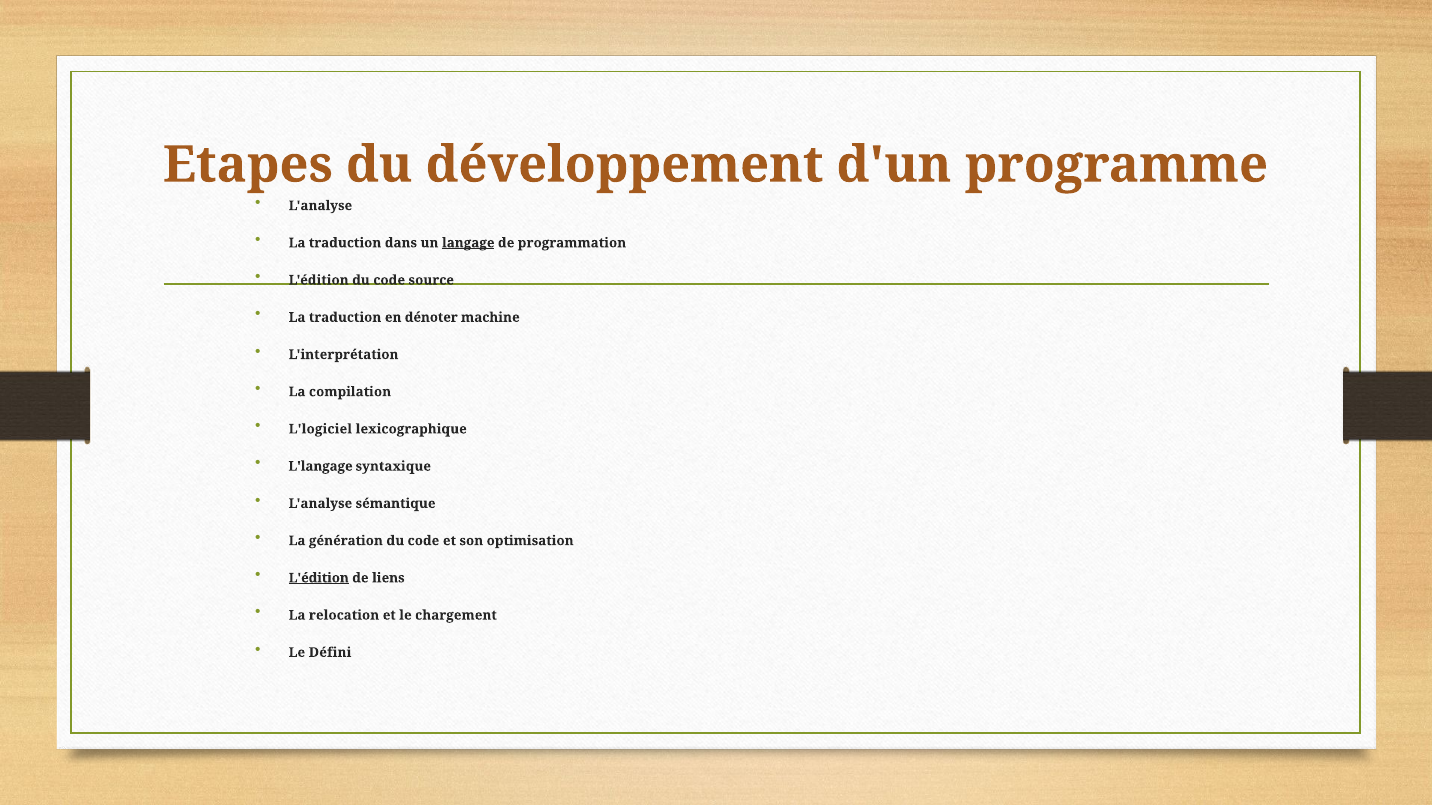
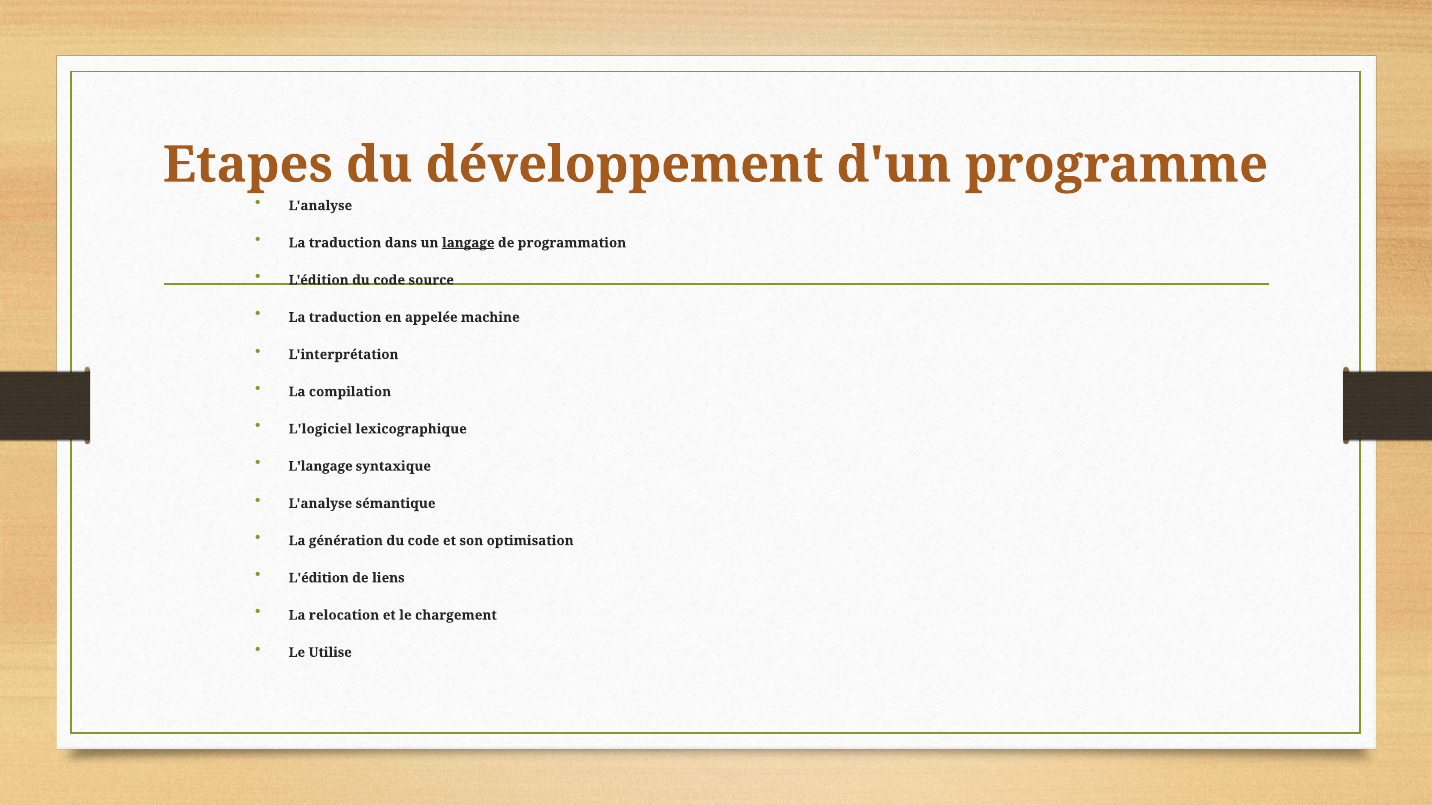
dénoter: dénoter -> appelée (431, 318)
L'édition underline: present -> none (319, 578)
Défini: Défini -> Utilise (330, 653)
